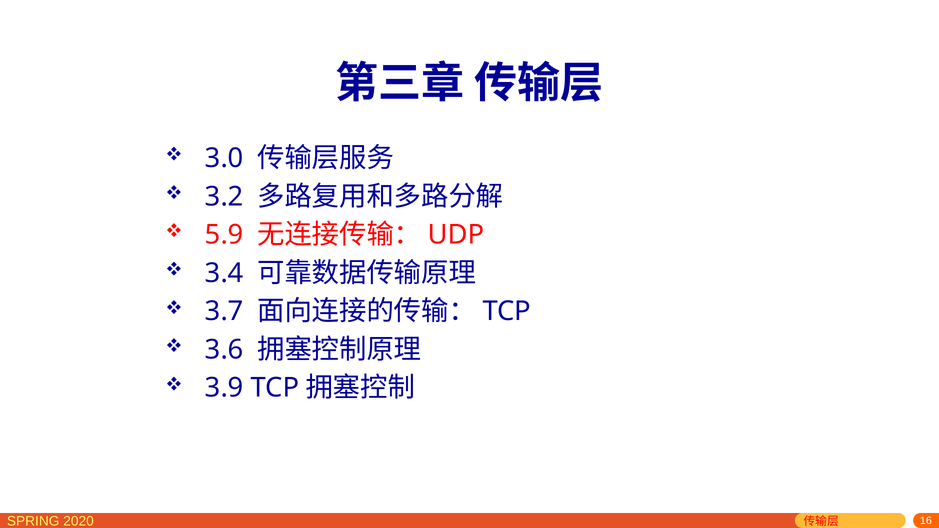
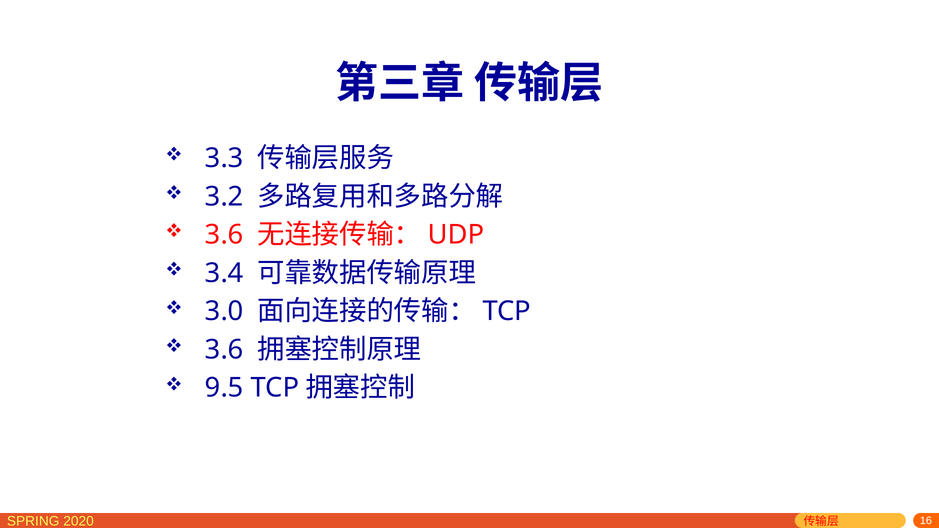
3.0: 3.0 -> 3.3 (224, 158)
5.9: 5.9 -> 3.6 (224, 235)
3.7: 3.7 -> 3.0 (224, 312)
3.9: 3.9 -> 9.5 (224, 388)
